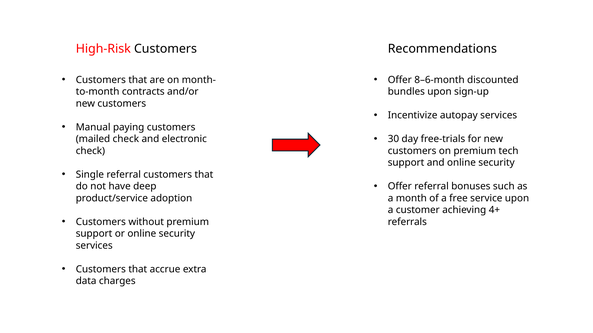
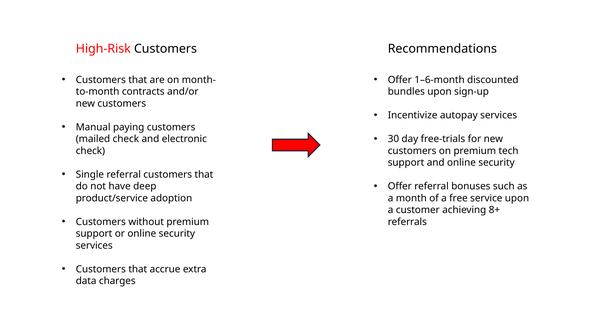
8–6-month: 8–6-month -> 1–6-month (440, 80)
4+: 4+ -> 8+ (494, 210)
